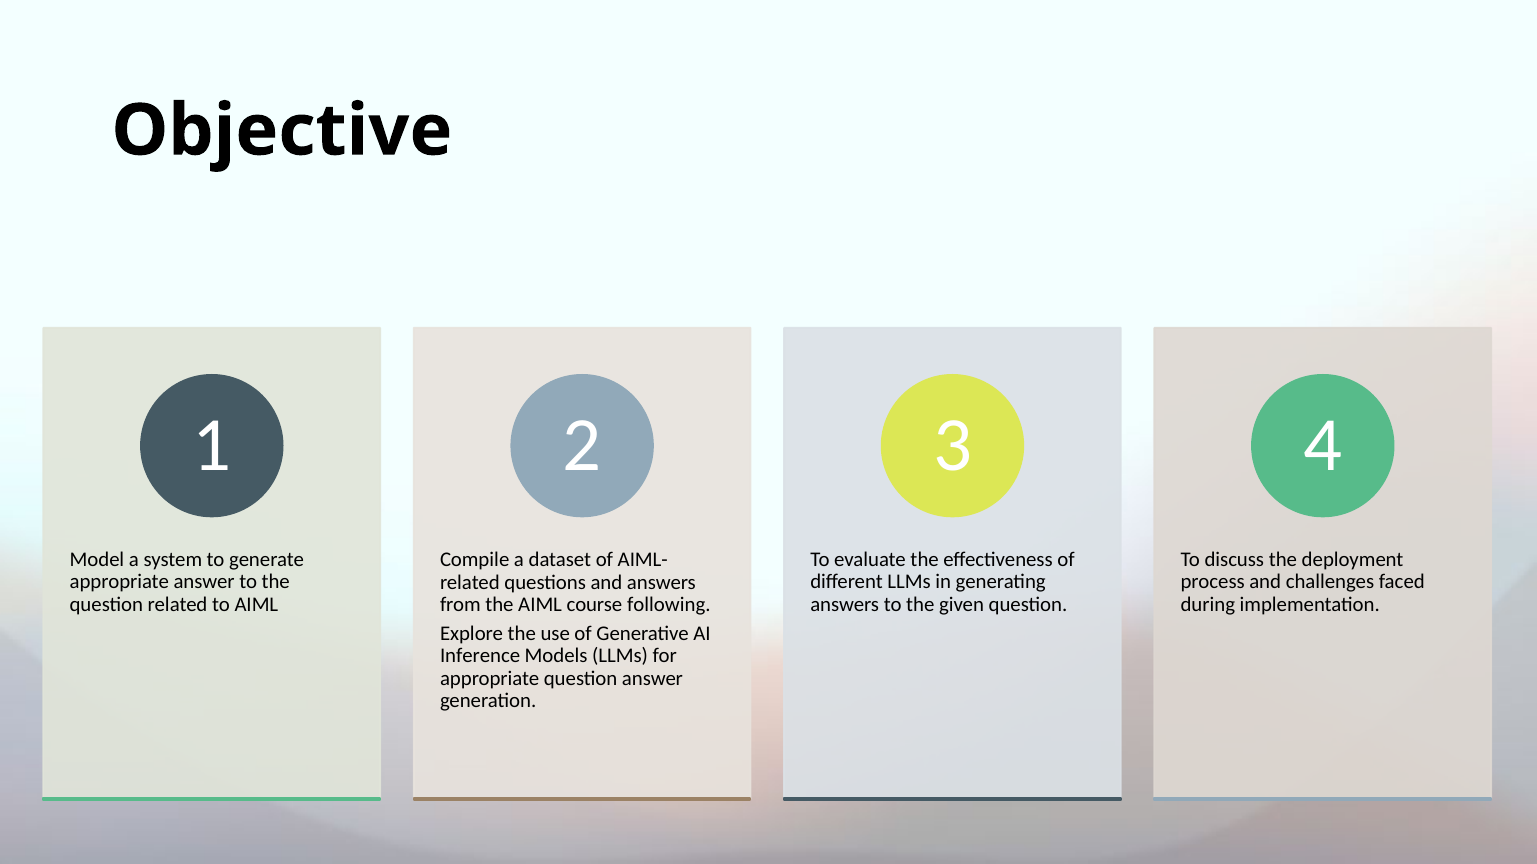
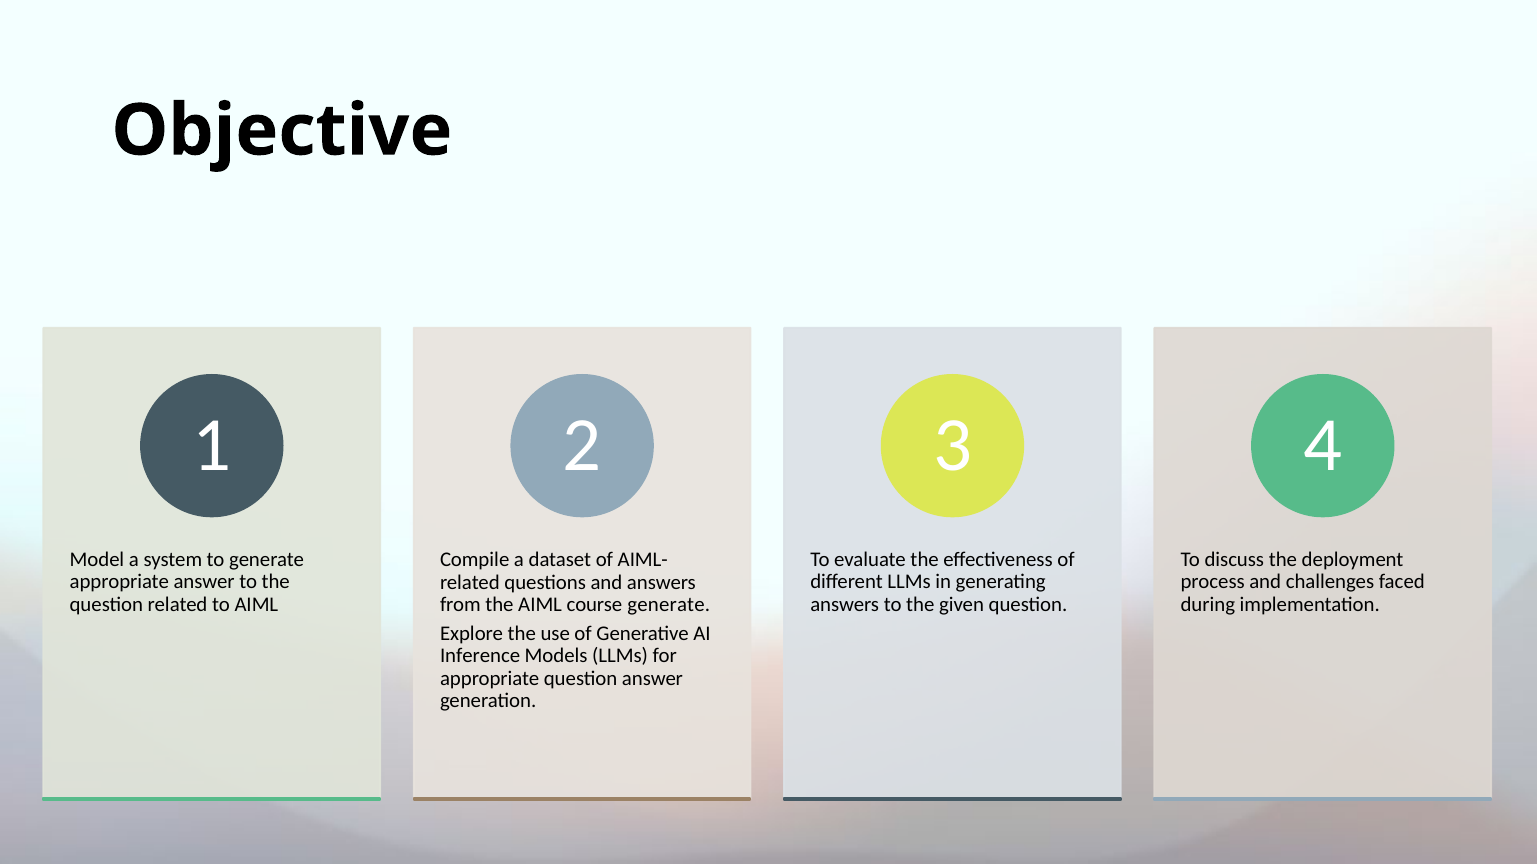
course following: following -> generate (669, 605)
